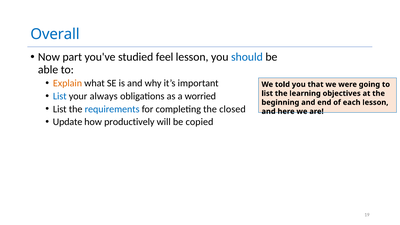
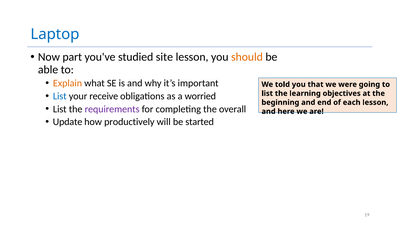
Overall: Overall -> Laptop (55, 34)
feel: feel -> site (164, 57)
should colour: blue -> orange (247, 57)
always: always -> receive (104, 96)
requirements colour: blue -> purple (112, 109)
closed: closed -> overall (233, 109)
copied: copied -> started (200, 122)
